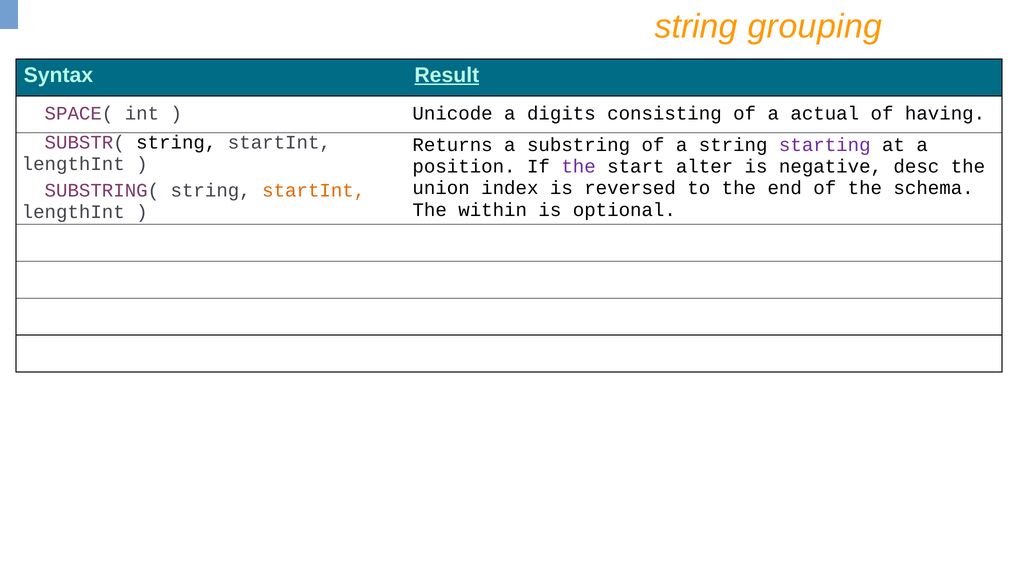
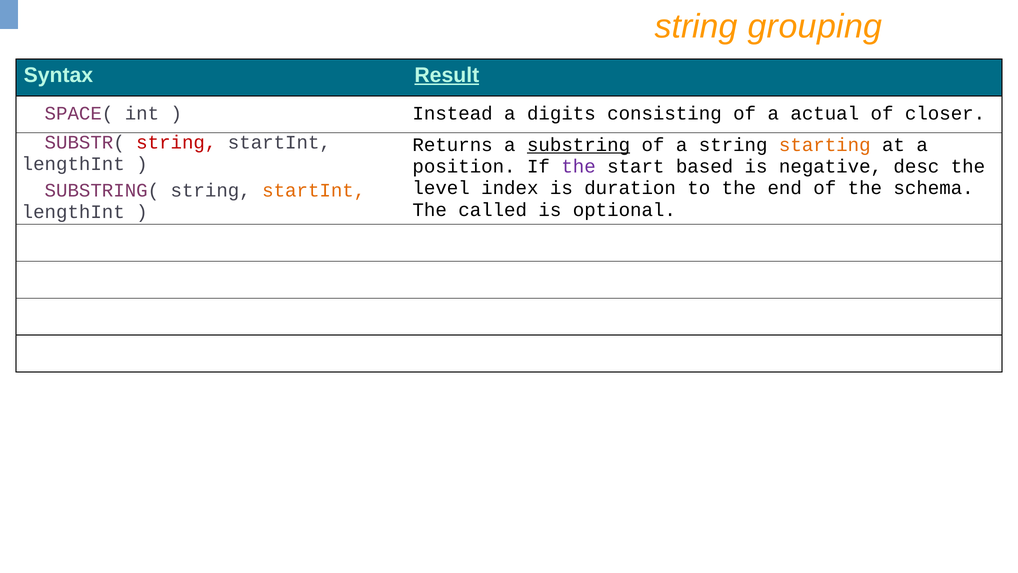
Unicode: Unicode -> Instead (453, 113)
having: having -> closer (945, 113)
string colour: black -> red (176, 142)
substring underline: none -> present (579, 145)
starting colour: purple -> orange (825, 145)
alter: alter -> based (705, 166)
union: union -> level (441, 188)
reversed: reversed -> duration (630, 188)
within: within -> called (493, 210)
